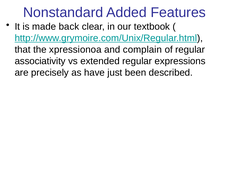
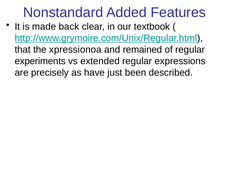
complain: complain -> remained (142, 50)
associativity: associativity -> experiments (40, 61)
